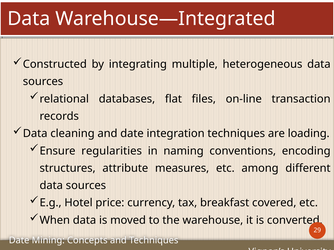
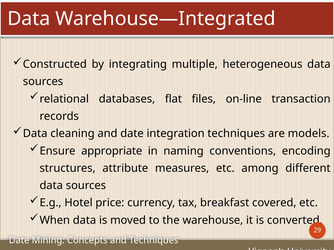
loading: loading -> models (309, 134)
regularities: regularities -> appropriate (112, 151)
